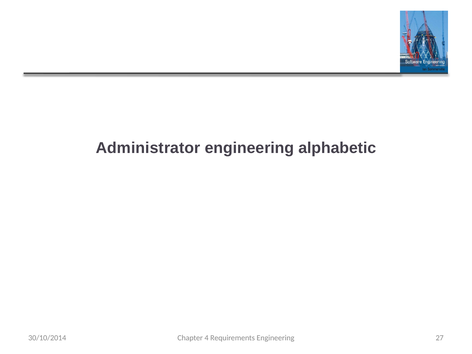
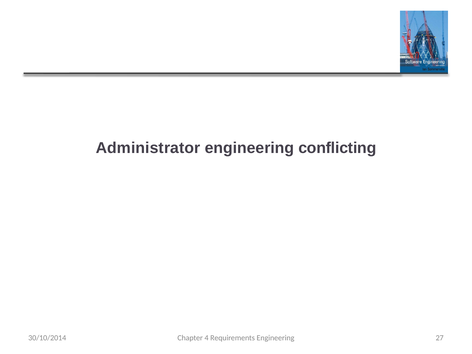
alphabetic: alphabetic -> conflicting (337, 148)
